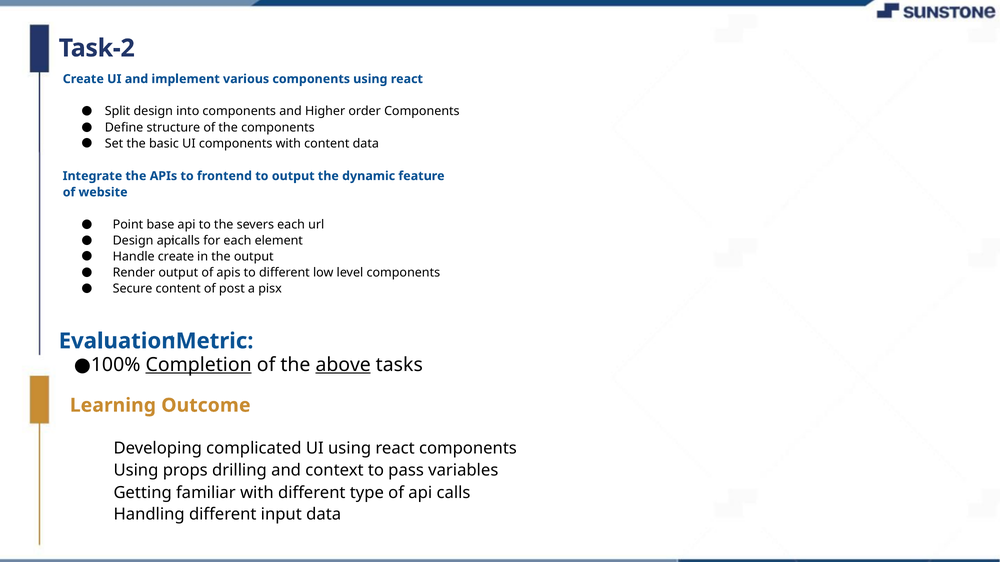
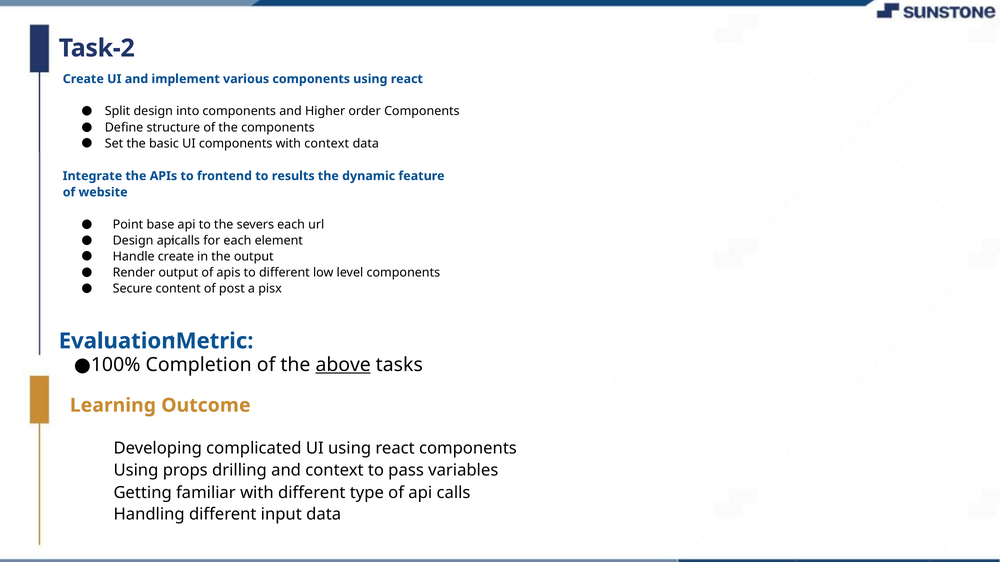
with content: content -> context (327, 144)
to output: output -> results (293, 176)
Completion underline: present -> none (199, 365)
